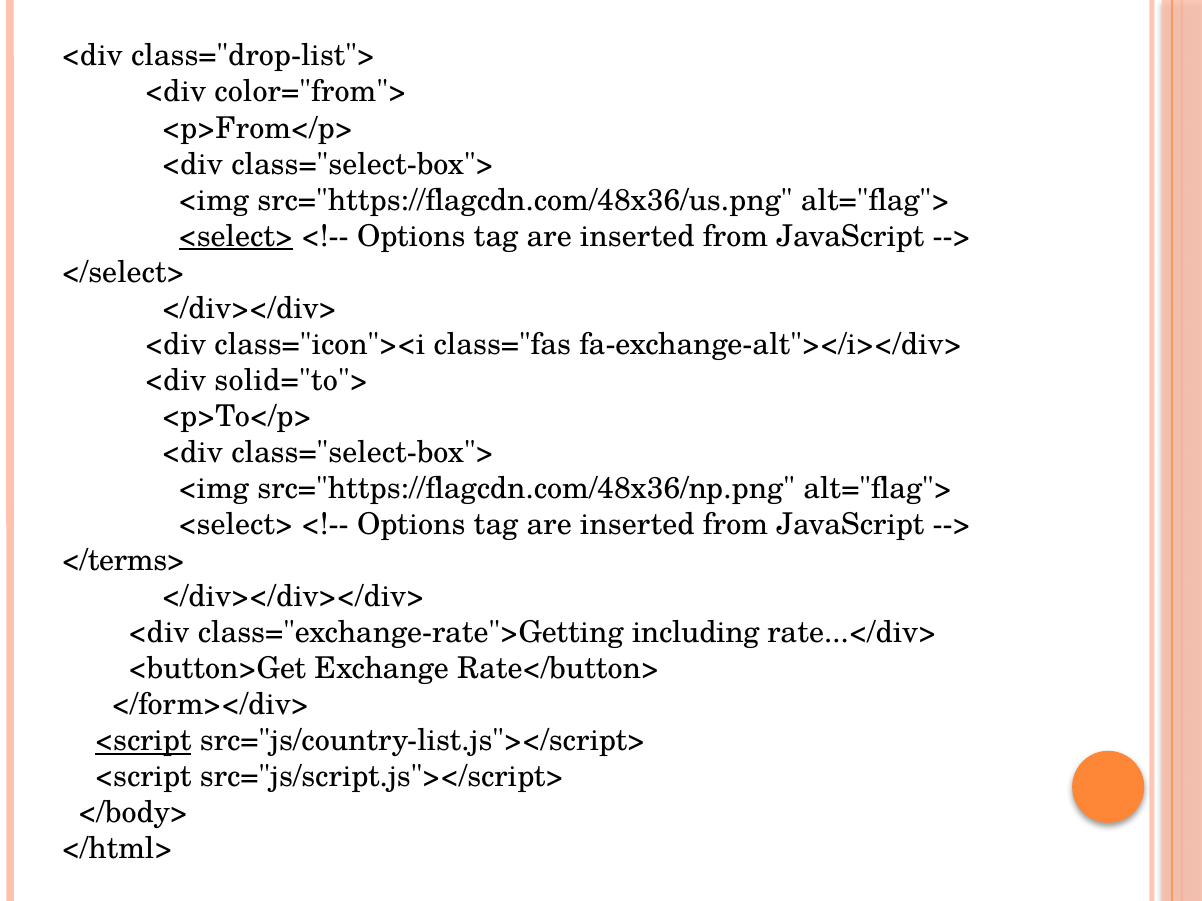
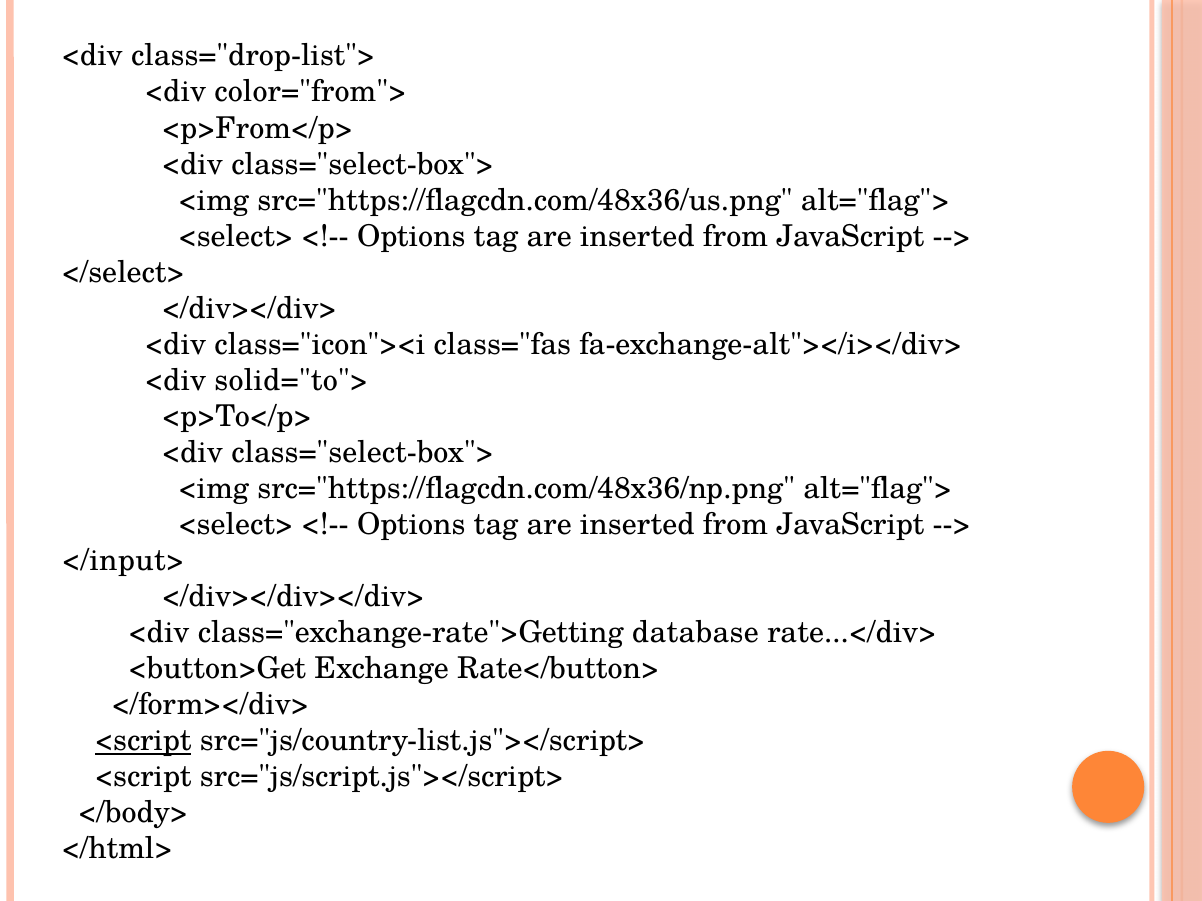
<select> underline: present -> none (236, 236)
</terms>: </terms> -> </input> (123, 561)
including: including -> database (695, 633)
